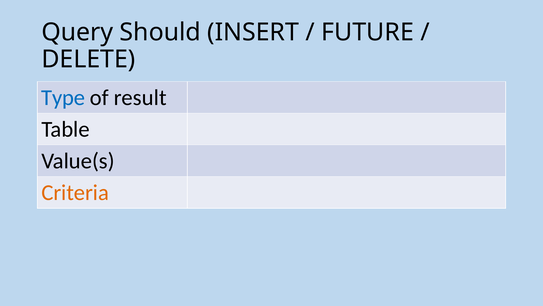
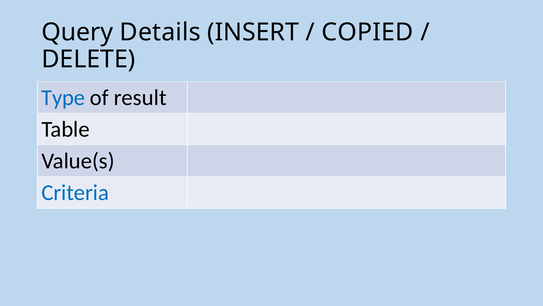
Should: Should -> Details (160, 32)
FUTURE: FUTURE -> COPIED (367, 32)
Criteria colour: orange -> blue (75, 192)
